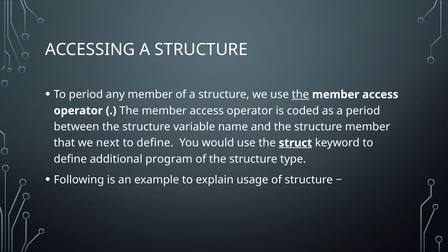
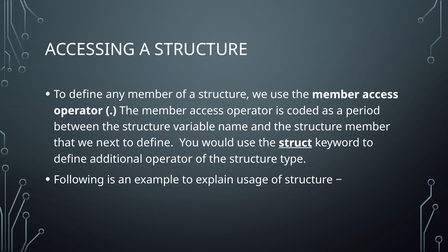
period: period -> define (86, 95)
the underline: present -> none (300, 95)
additional program: program -> operator (169, 159)
